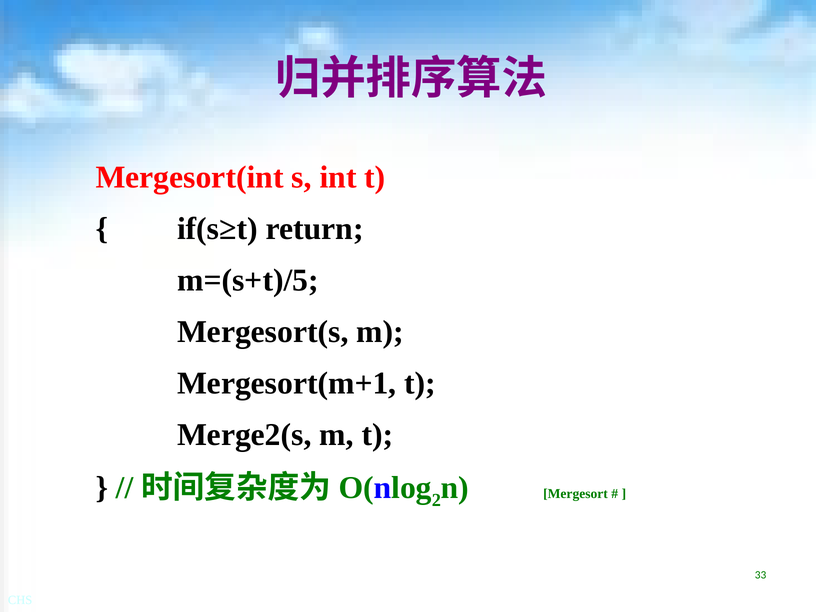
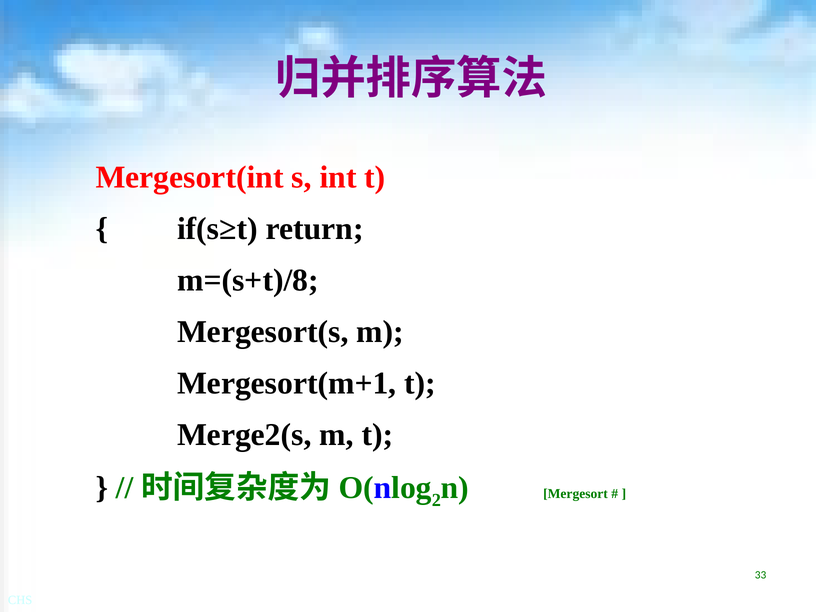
m=(s+t)/5: m=(s+t)/5 -> m=(s+t)/8 (248, 280)
